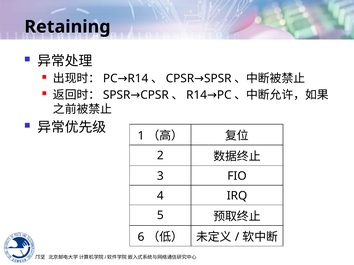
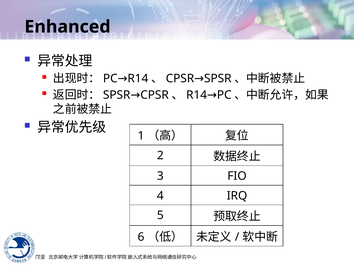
Retaining: Retaining -> Enhanced (67, 27)
